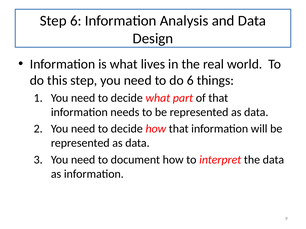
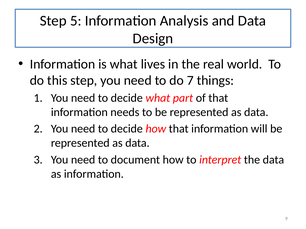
Step 6: 6 -> 5 (76, 21)
do 6: 6 -> 7 (190, 81)
